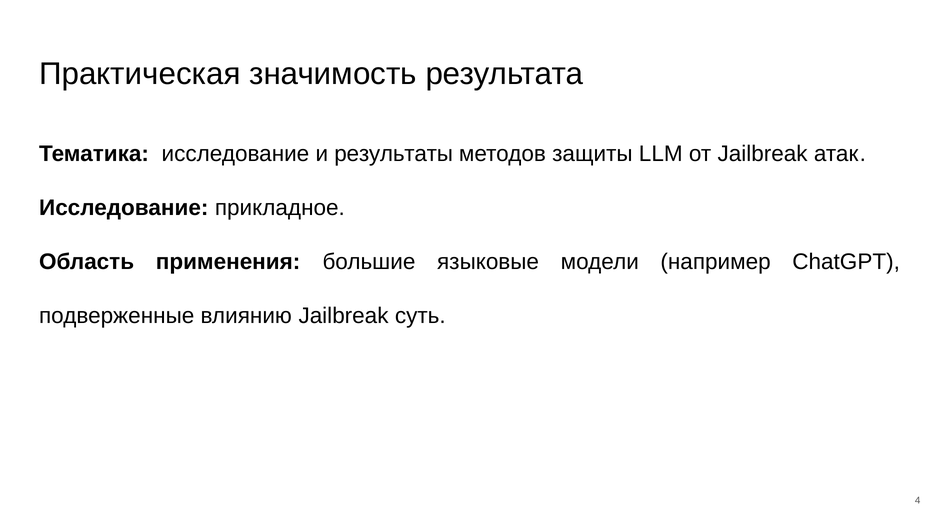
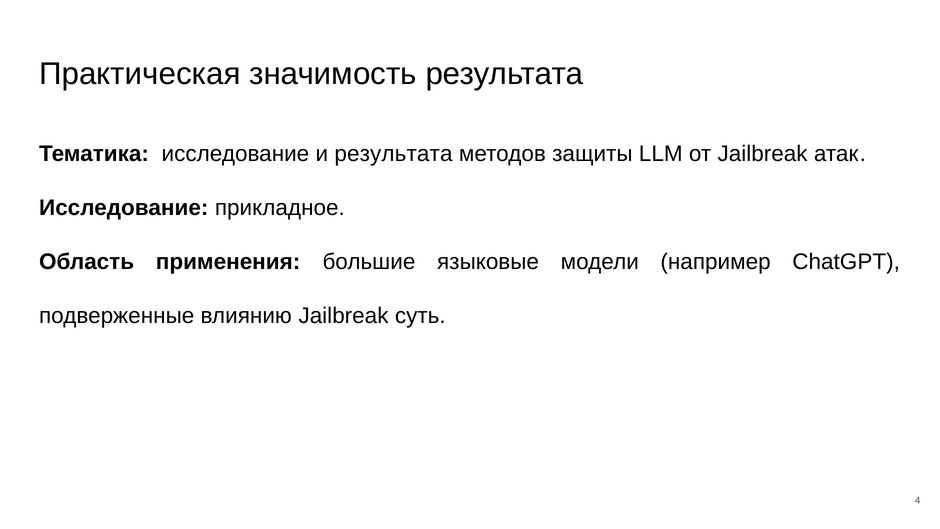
и результаты: результаты -> результата (393, 154)
